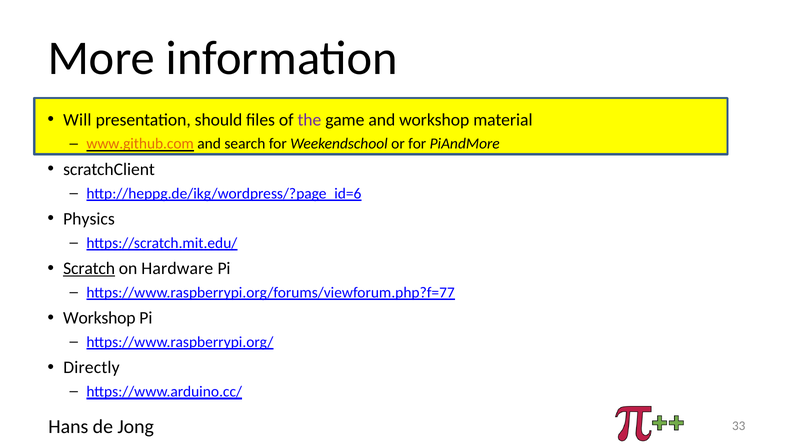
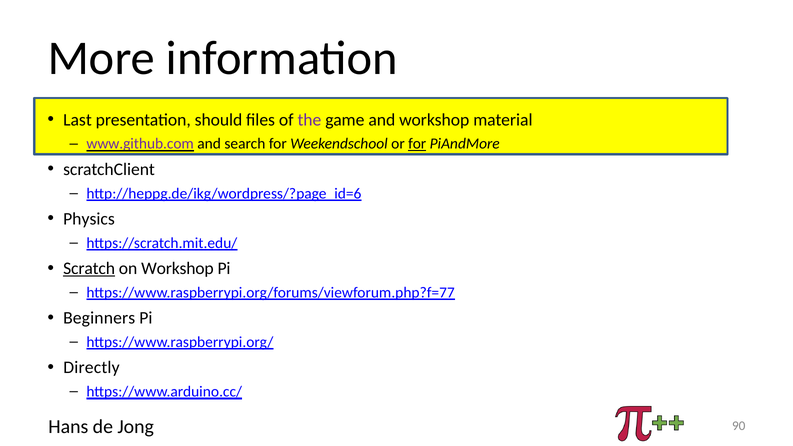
Will: Will -> Last (77, 120)
www.github.com colour: orange -> purple (140, 144)
for underline: none -> present (417, 144)
on Hardware: Hardware -> Workshop (177, 269)
Workshop: Workshop -> Beginners (99, 318)
33: 33 -> 90 (739, 426)
